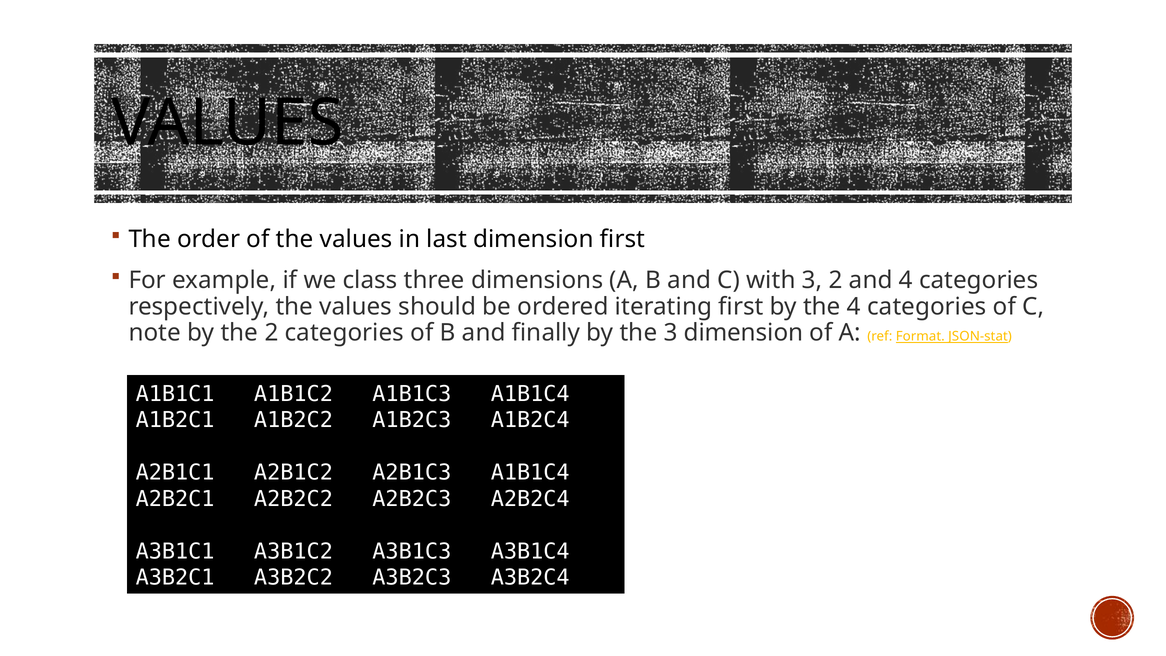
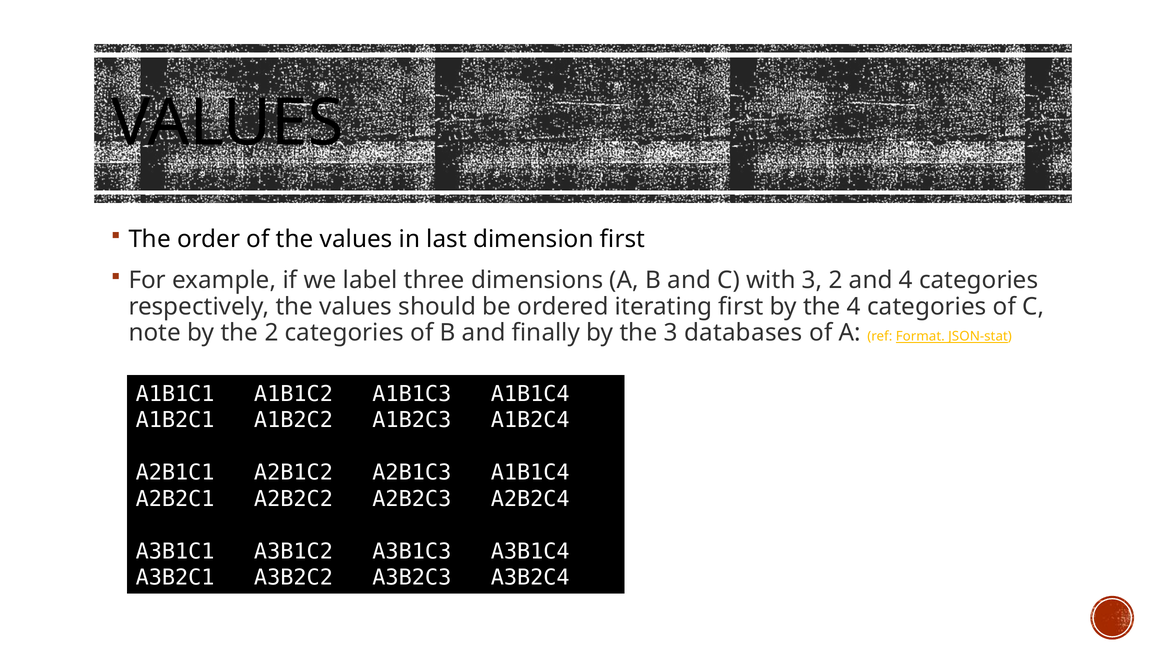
class: class -> label (370, 280)
3 dimension: dimension -> databases (743, 333)
